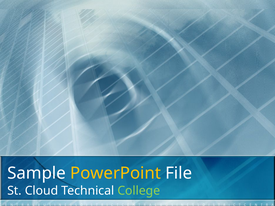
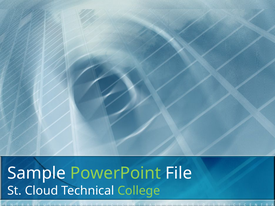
PowerPoint colour: yellow -> light green (116, 173)
